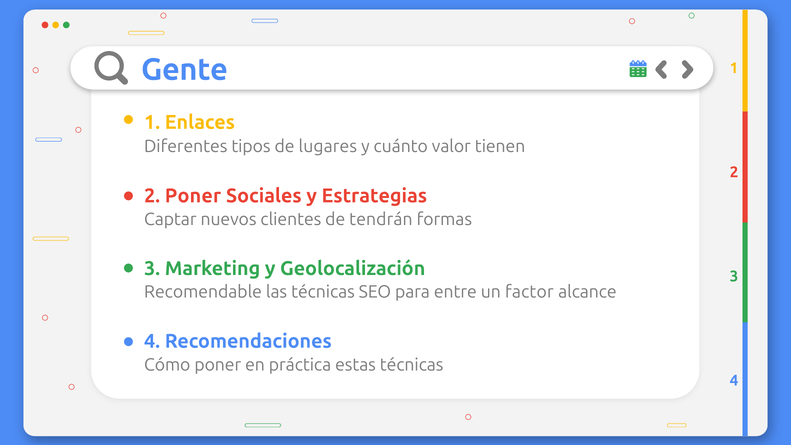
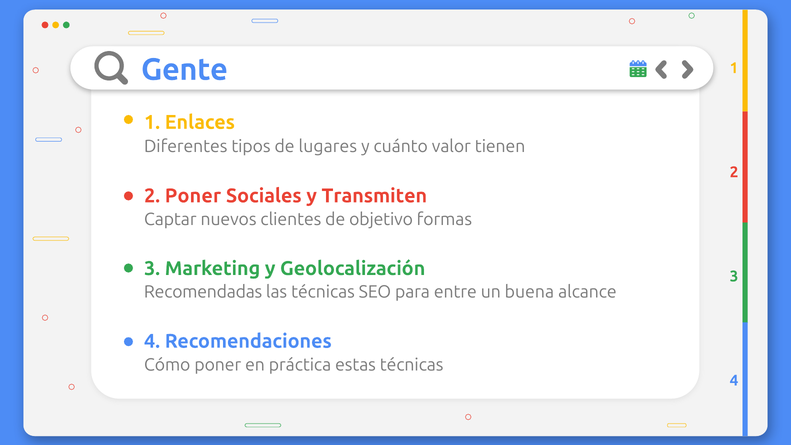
Estrategias: Estrategias -> Transmiten (374, 196)
tendrán: tendrán -> objetivo (381, 219)
Recomendable: Recomendable -> Recomendadas (203, 292)
factor: factor -> buena (529, 292)
